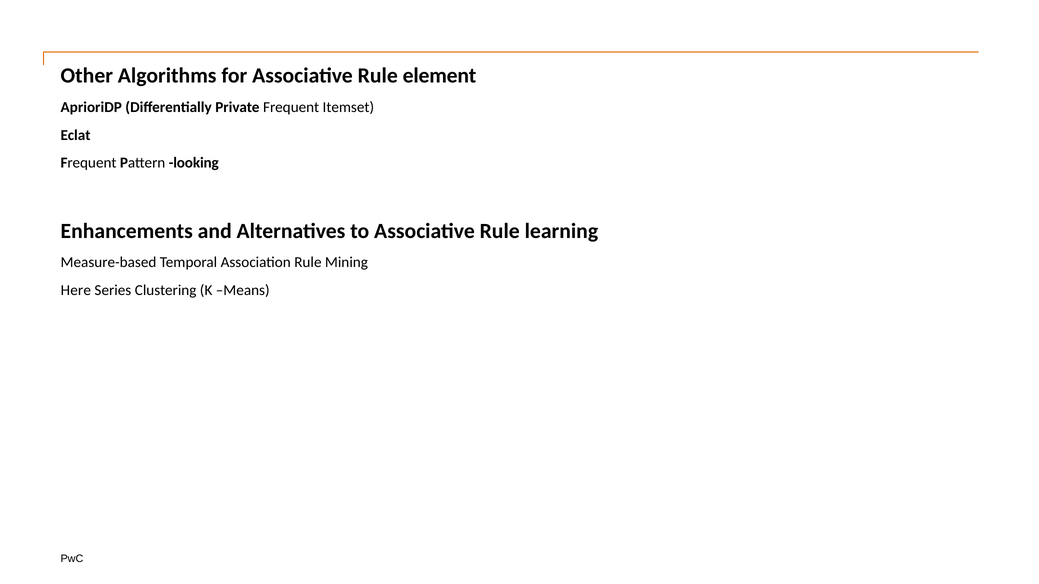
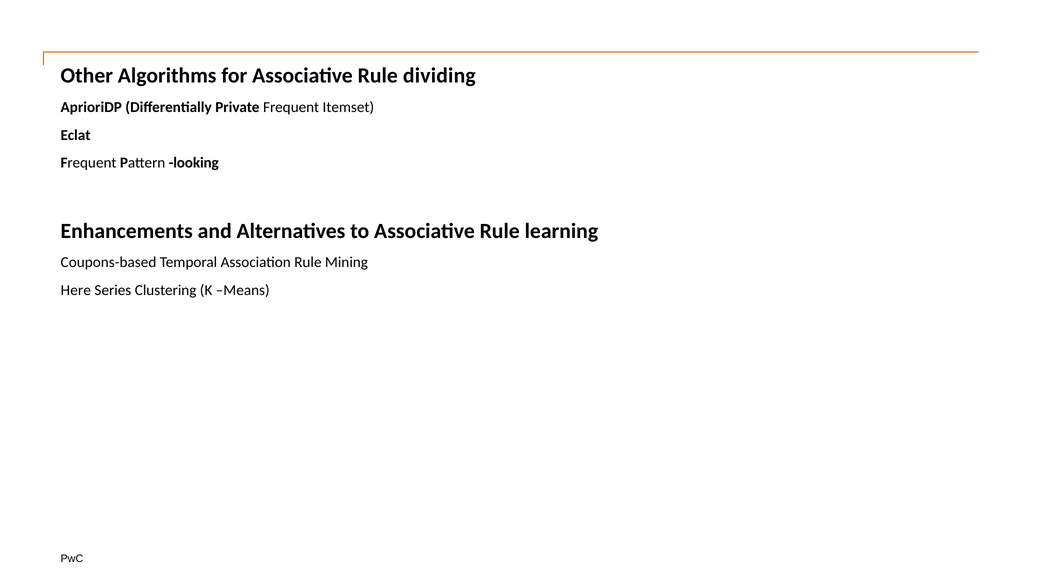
element: element -> dividing (439, 76)
Measure-based: Measure-based -> Coupons-based (108, 262)
